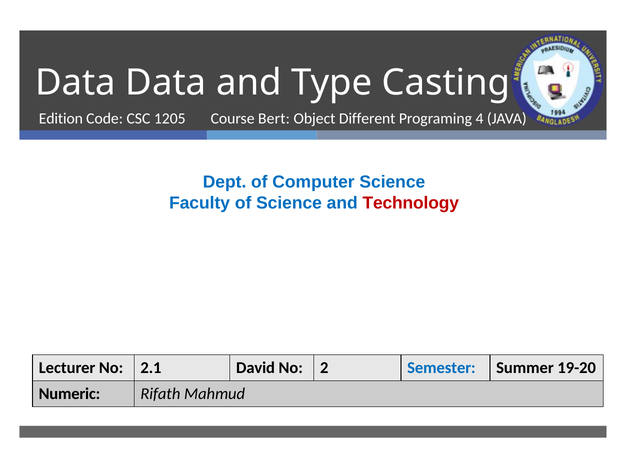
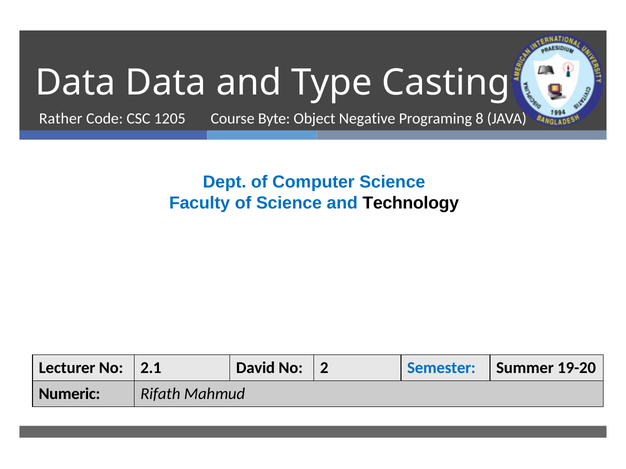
Edition: Edition -> Rather (61, 119)
Bert: Bert -> Byte (274, 119)
Different: Different -> Negative (367, 119)
4: 4 -> 8 (479, 119)
Technology colour: red -> black (411, 203)
